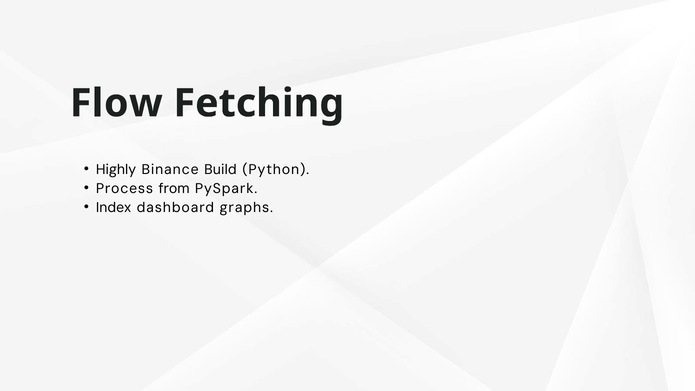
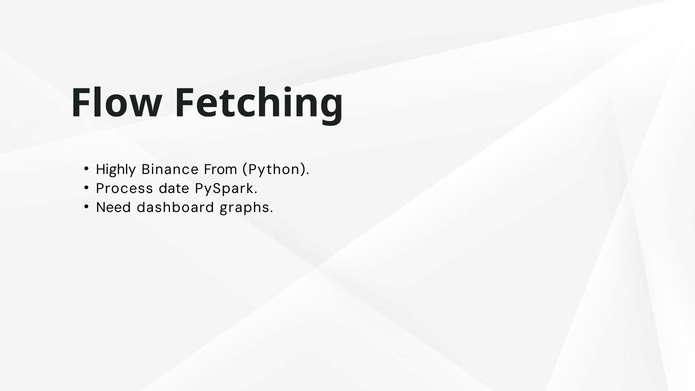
Build: Build -> From (221, 169)
from: from -> date (174, 188)
Index: Index -> Need (113, 207)
